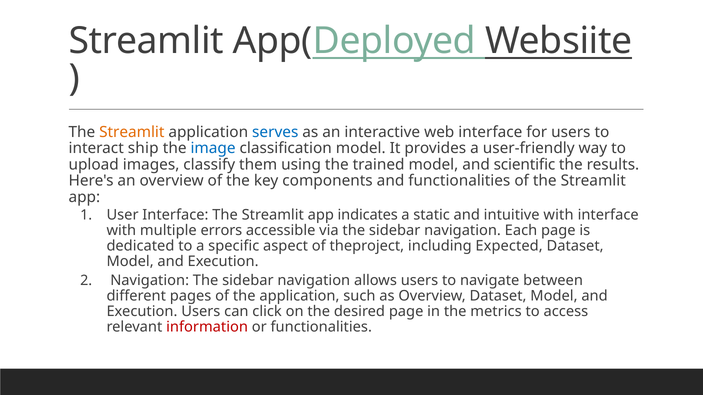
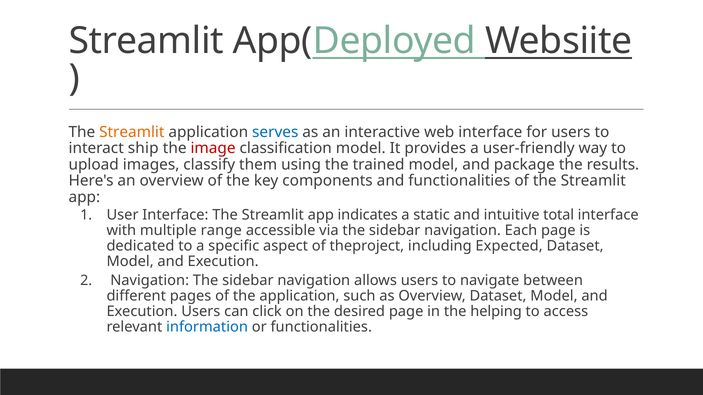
image colour: blue -> red (213, 149)
scientific: scientific -> package (524, 165)
intuitive with: with -> total (559, 215)
errors: errors -> range (221, 231)
metrics: metrics -> helping (496, 312)
information colour: red -> blue (207, 327)
